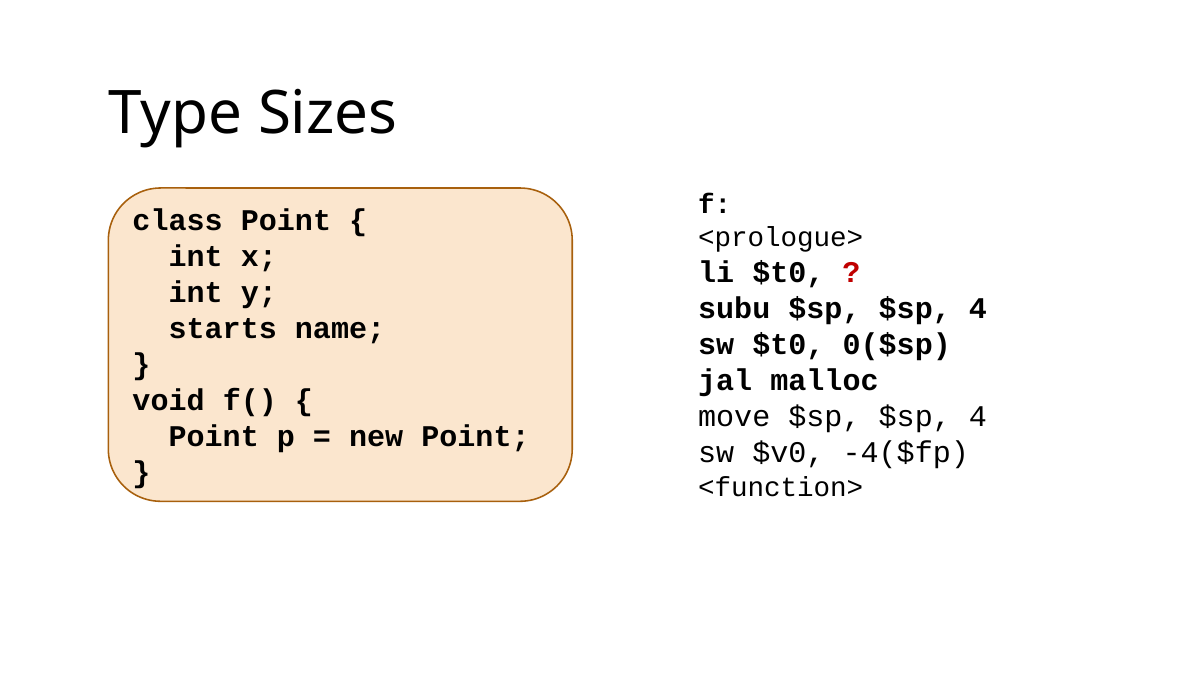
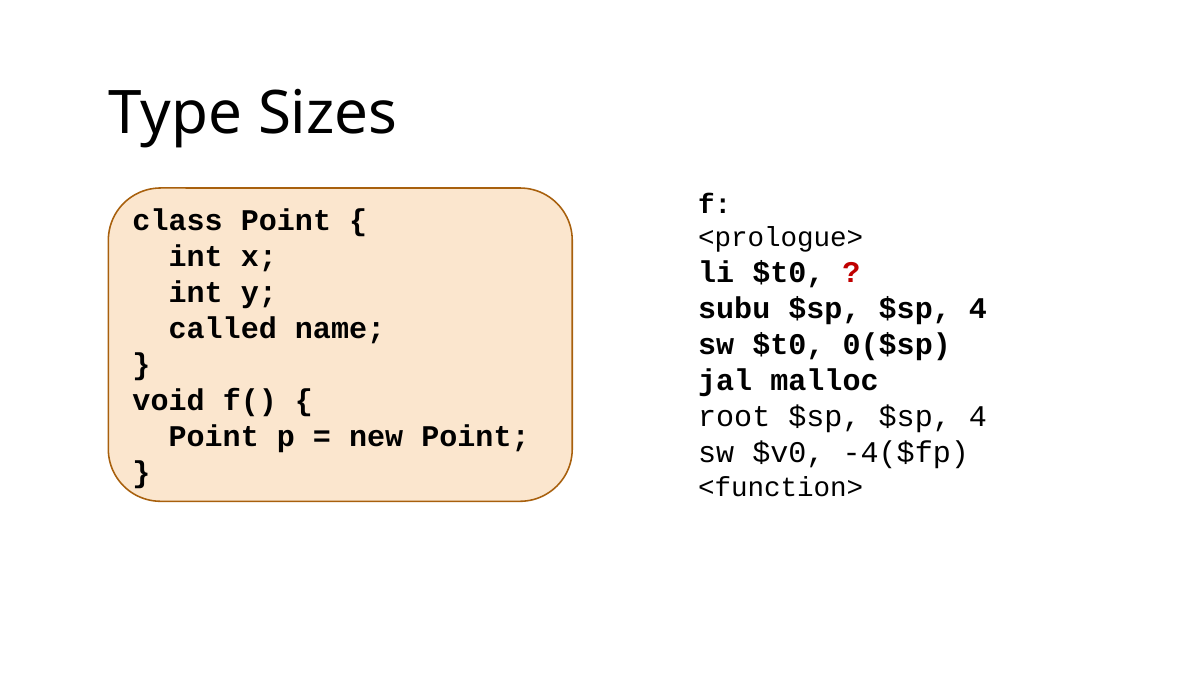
starts: starts -> called (223, 329)
move: move -> root (734, 417)
